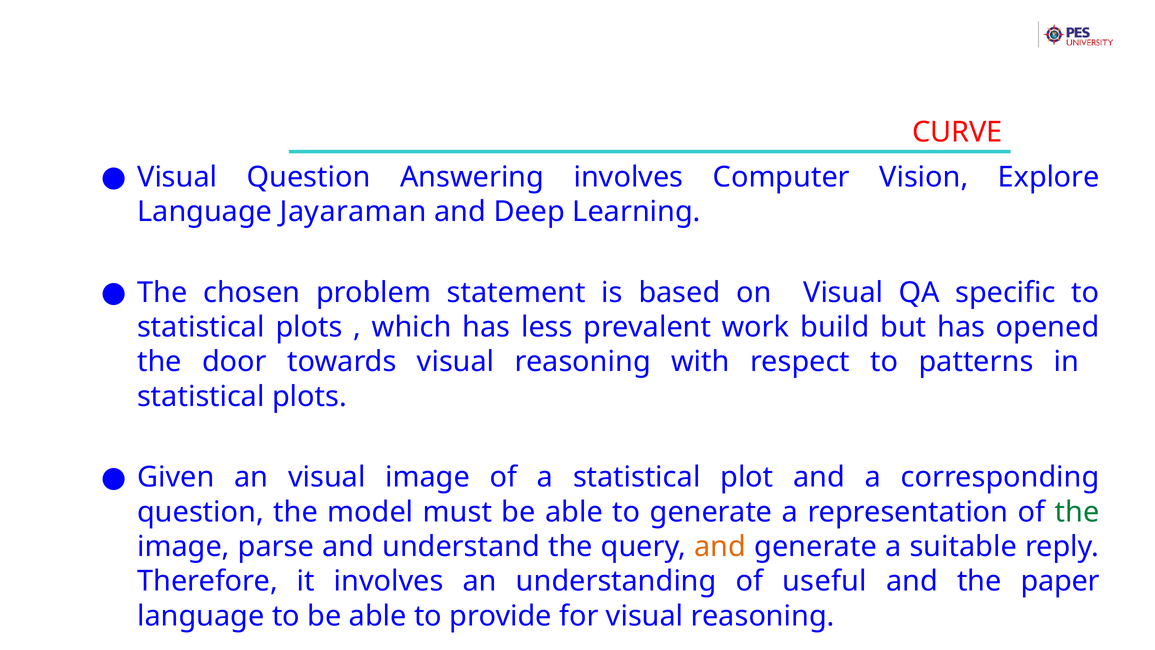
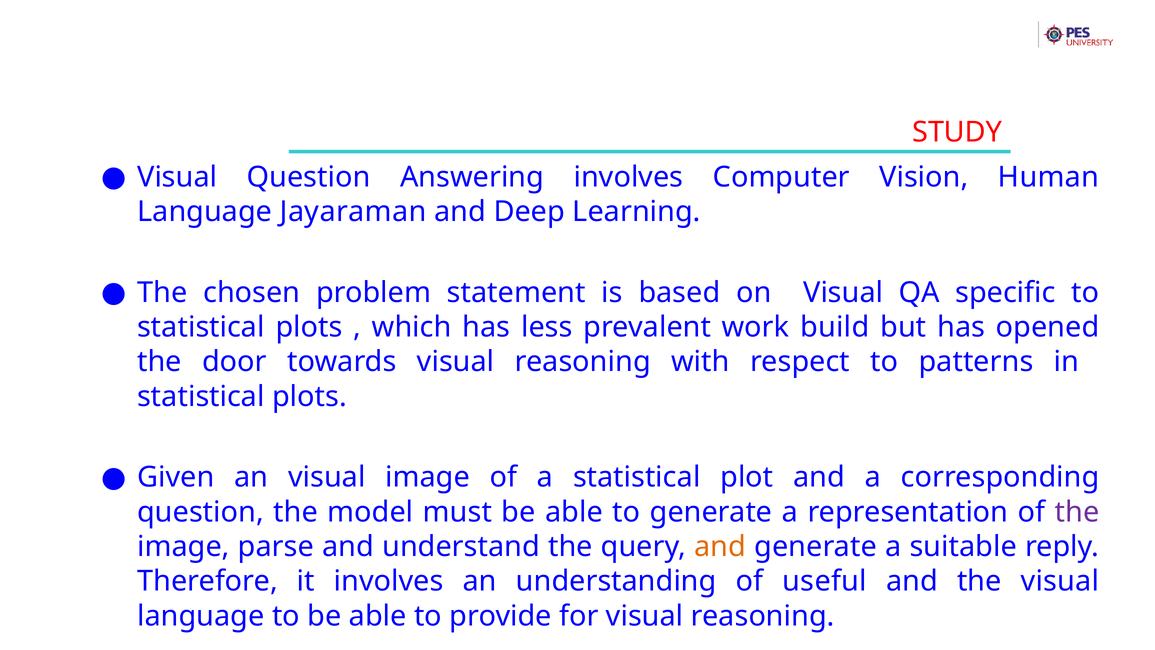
CURVE: CURVE -> STUDY (957, 132)
Explore: Explore -> Human (1049, 177)
the colour: green -> purple (1077, 512)
the paper: paper -> visual (1060, 581)
